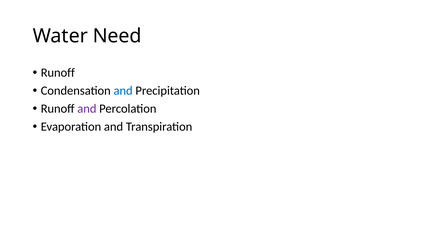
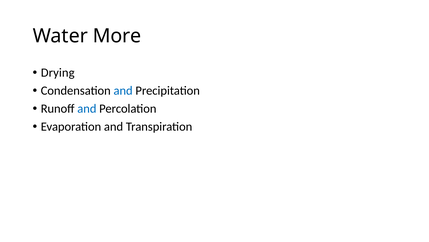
Need: Need -> More (117, 36)
Runoff: Runoff -> Drying (58, 73)
and colour: purple -> blue (87, 109)
